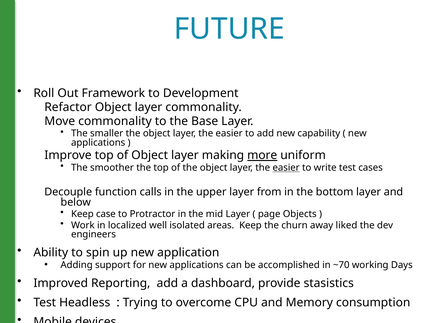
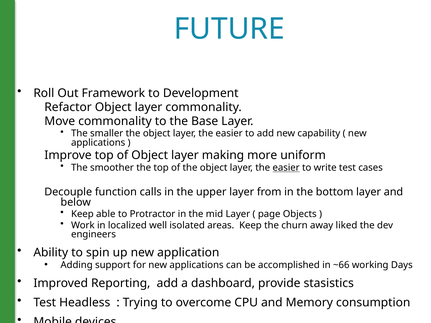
more underline: present -> none (262, 155)
case: case -> able (106, 214)
~70: ~70 -> ~66 (341, 265)
